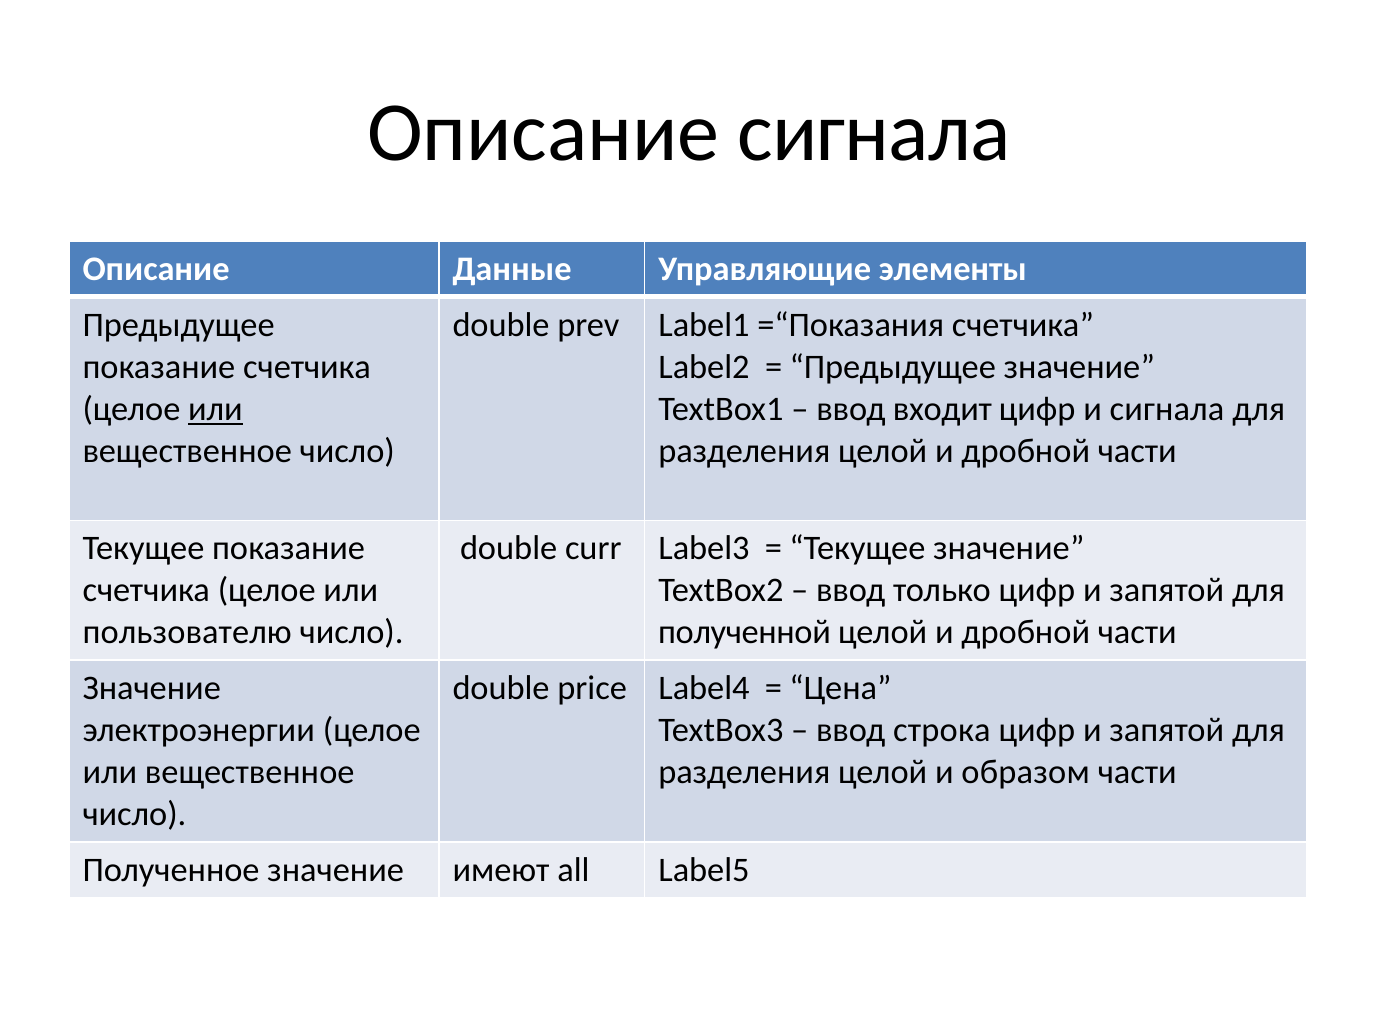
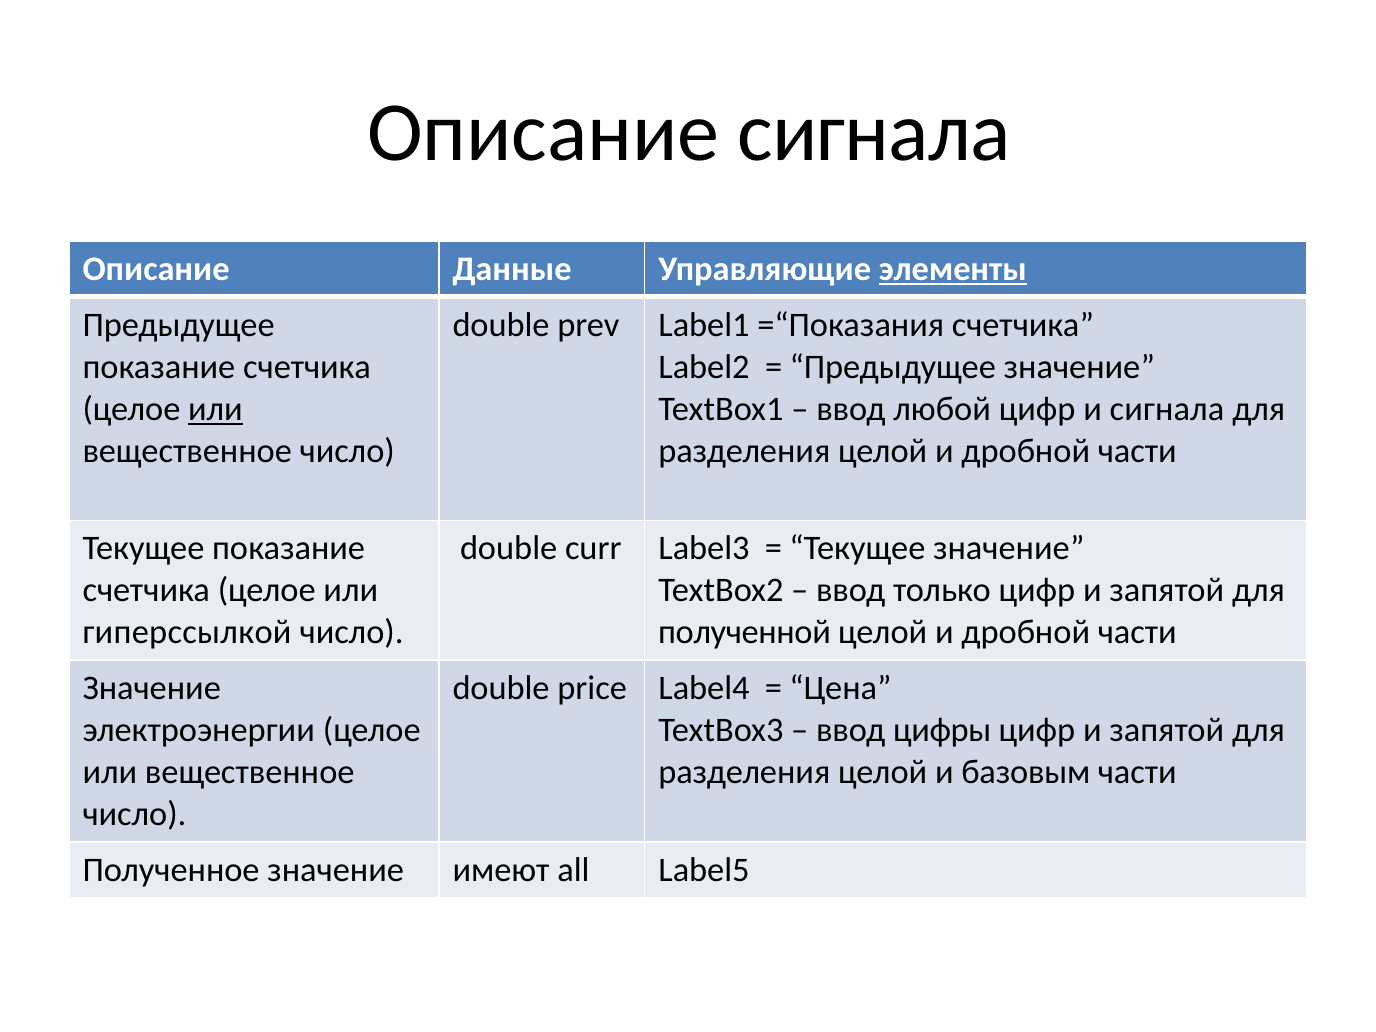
элементы underline: none -> present (953, 269)
входит: входит -> любой (942, 409)
пользователю: пользователю -> гиперссылкой (187, 633)
строка: строка -> цифры (942, 730)
образом: образом -> базовым (1026, 772)
